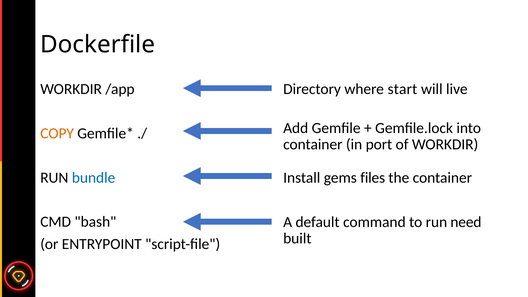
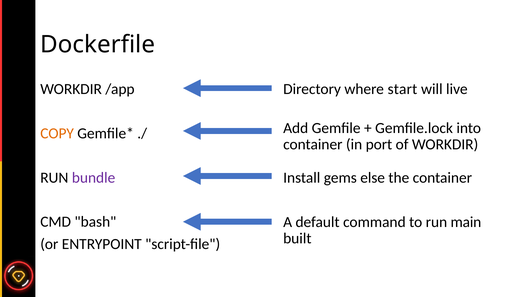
bundle colour: blue -> purple (94, 178)
files: files -> else (373, 178)
need: need -> main (466, 222)
